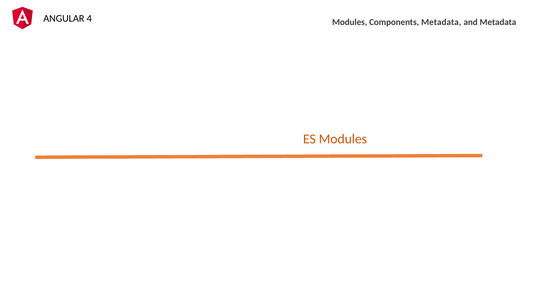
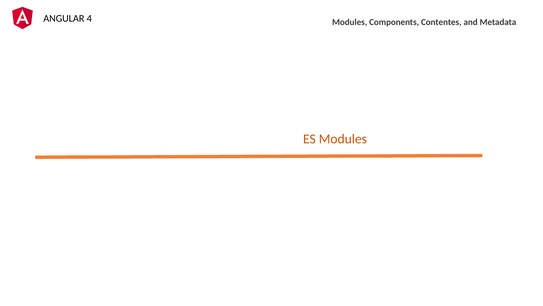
Components Metadata: Metadata -> Contentes (441, 22)
